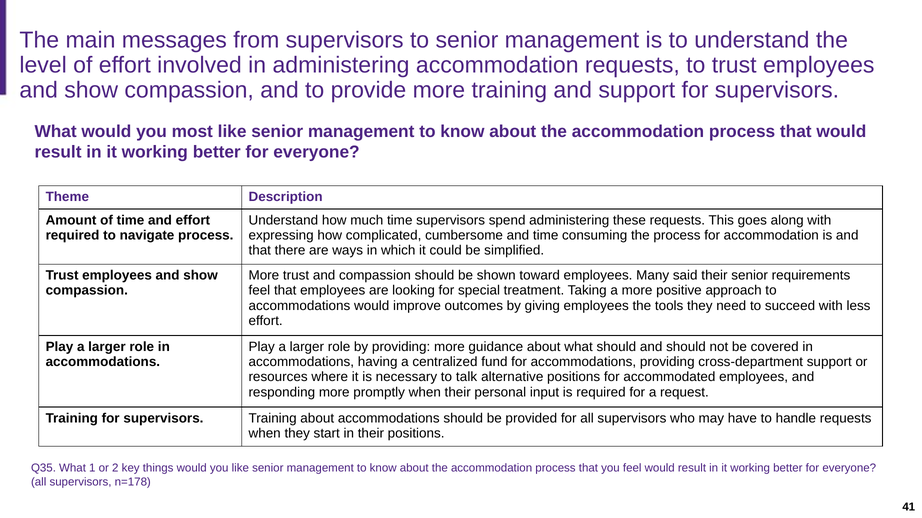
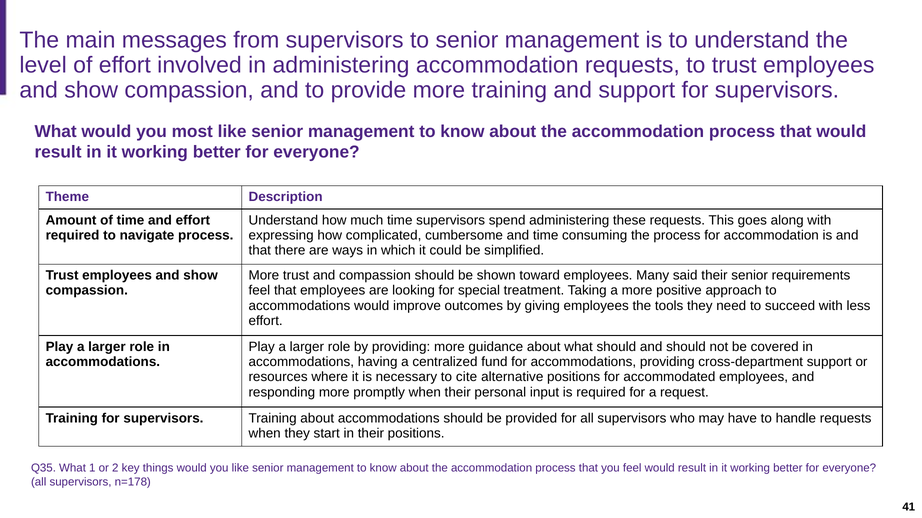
talk: talk -> cite (467, 377)
